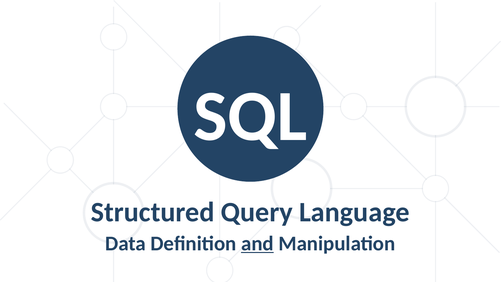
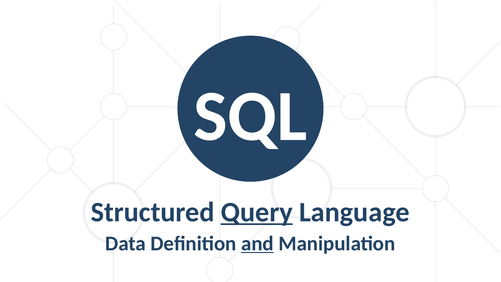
Query underline: none -> present (257, 212)
